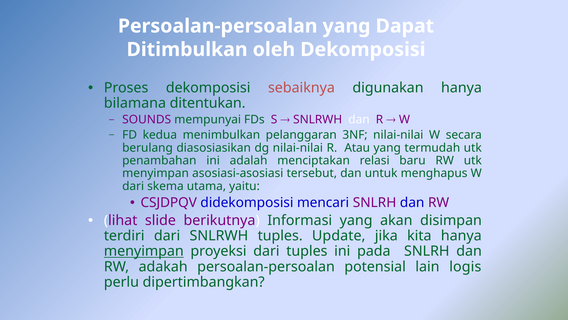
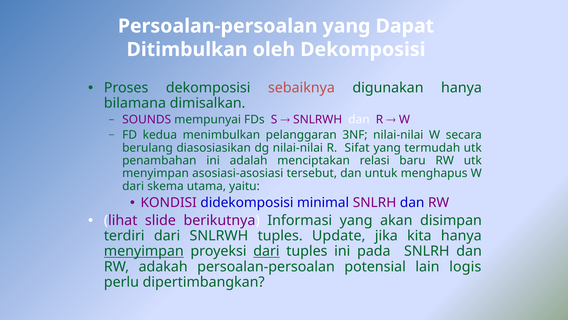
ditentukan: ditentukan -> dimisalkan (208, 103)
Atau: Atau -> Sifat (357, 148)
CSJDPQV: CSJDPQV -> KONDISI (169, 203)
mencari: mencari -> minimal (323, 203)
dari underline: none -> present (266, 252)
